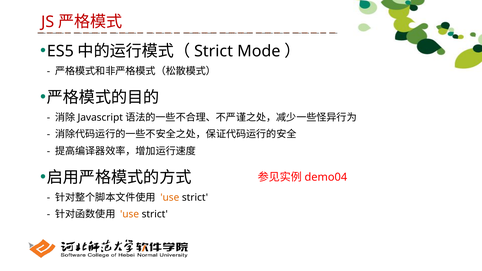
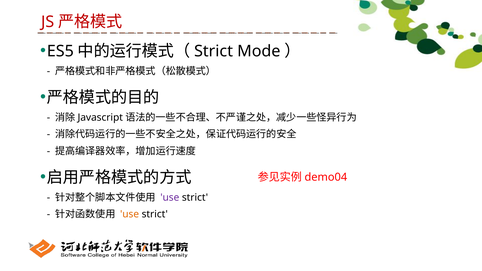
use colour: orange -> purple (170, 198)
